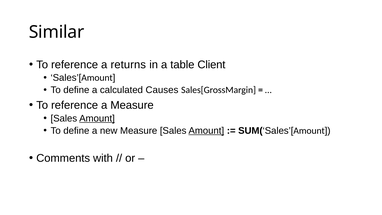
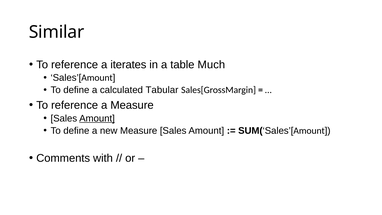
returns: returns -> iterates (128, 65)
Client: Client -> Much (211, 65)
Causes: Causes -> Tabular (162, 90)
Amount underline: present -> none (206, 131)
